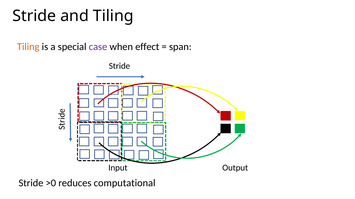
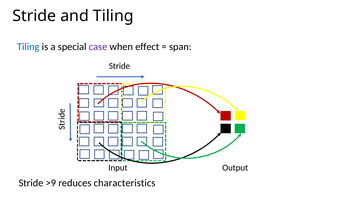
Tiling colour: orange -> blue (28, 47)
>0: >0 -> >9 (51, 184)
computational: computational -> characteristics (125, 184)
